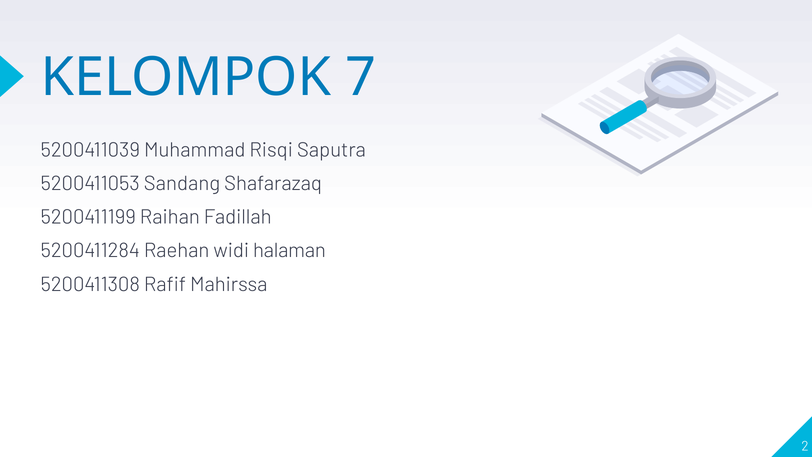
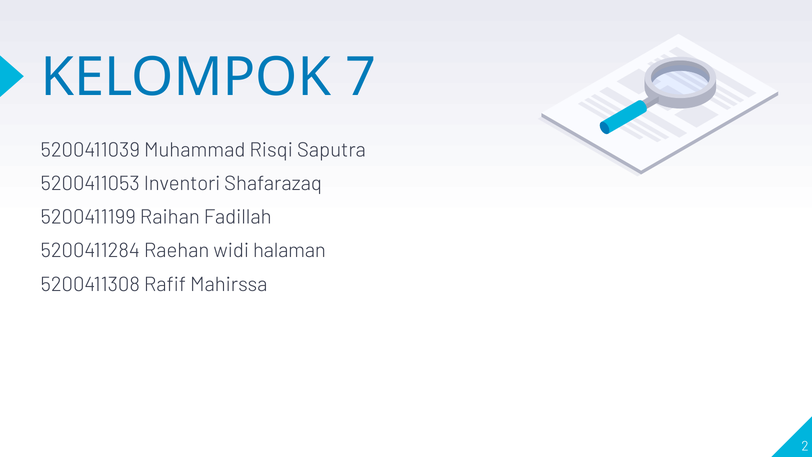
Sandang: Sandang -> Inventori (182, 183)
